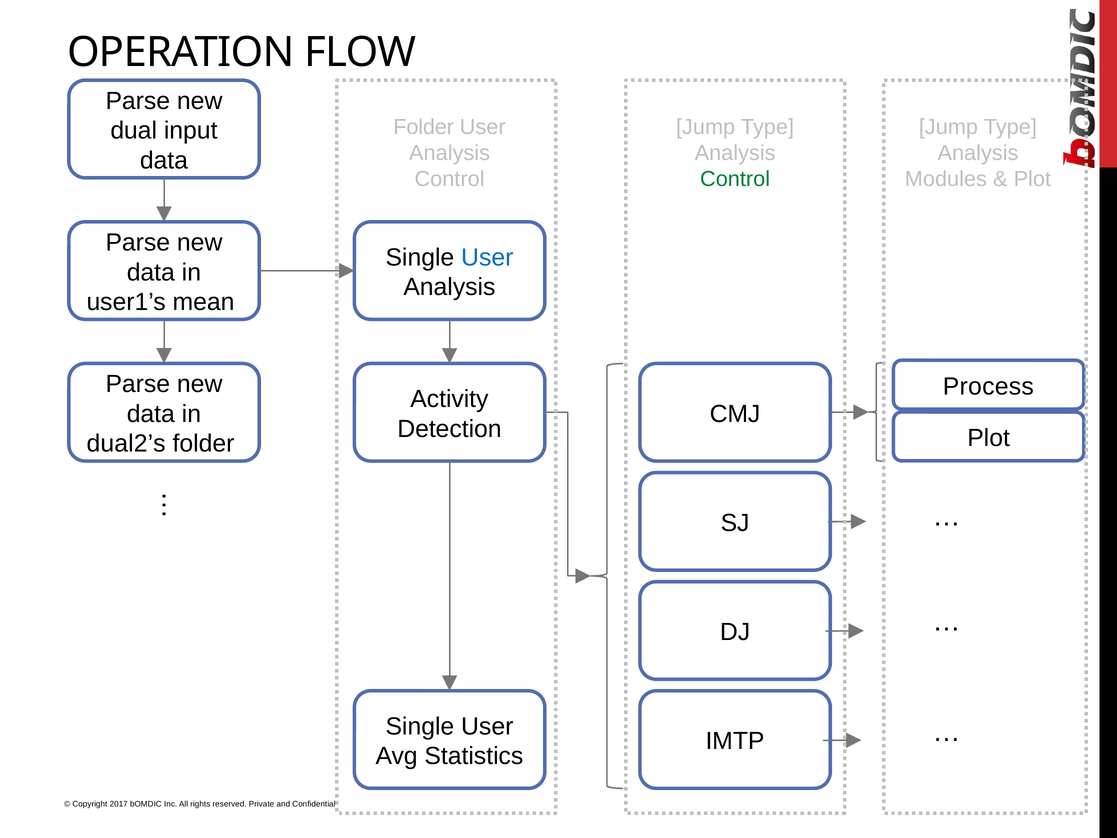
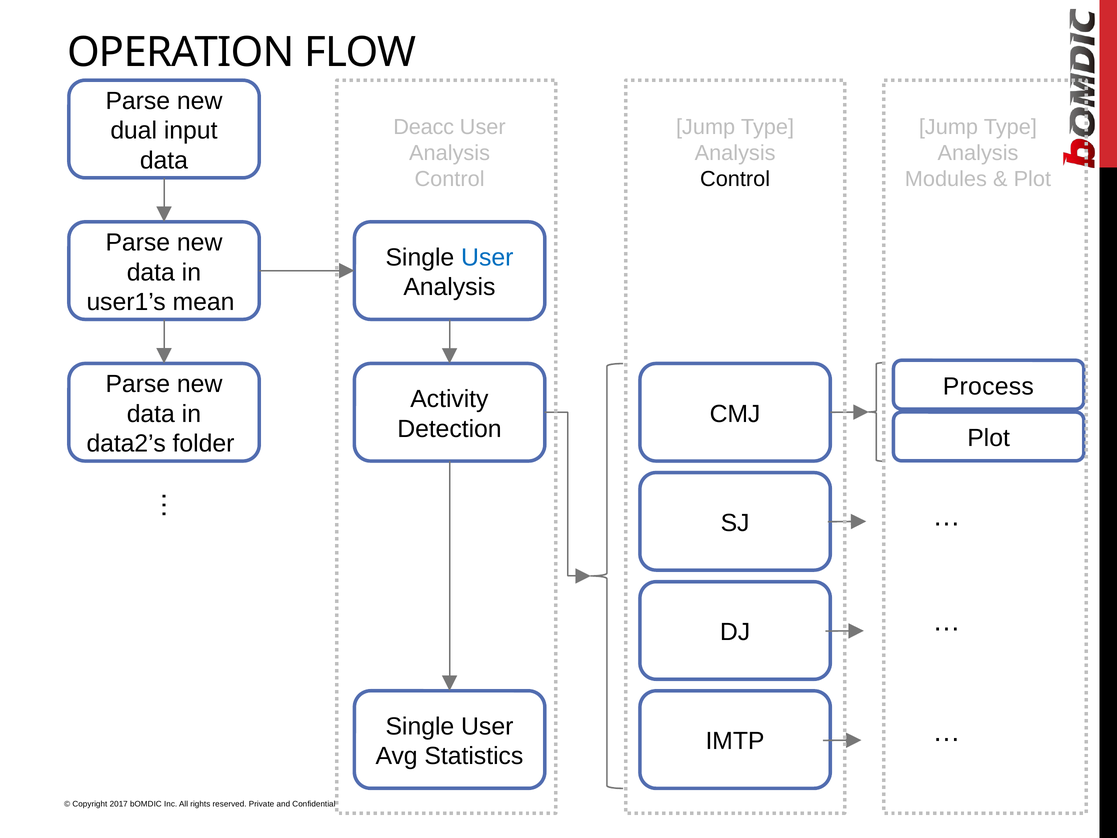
Folder: Folder -> Deacc (424, 127)
Control colour: green -> black (735, 179)
dual2’s: dual2’s -> data2’s (126, 444)
